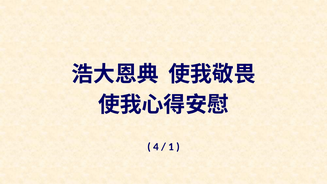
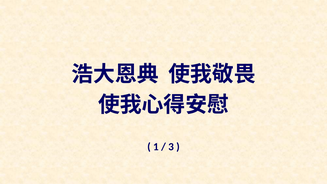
4: 4 -> 1 (156, 147)
1: 1 -> 3 (171, 147)
